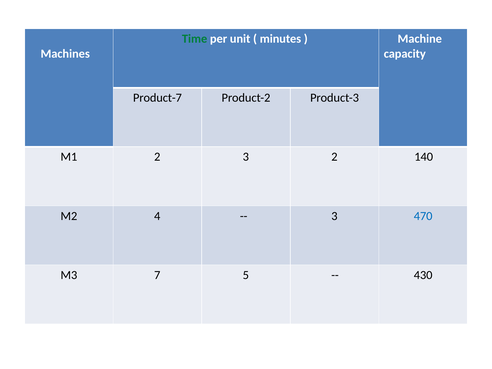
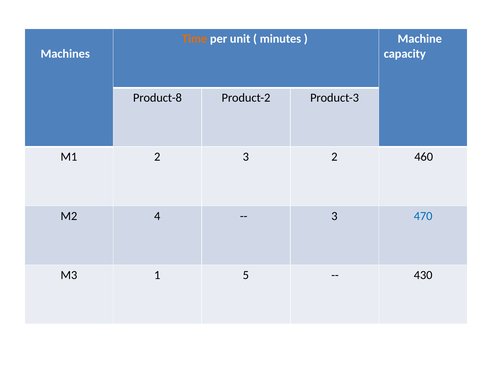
Time colour: green -> orange (195, 39)
Product-7: Product-7 -> Product-8 (157, 98)
140: 140 -> 460 (424, 157)
7: 7 -> 1 (157, 275)
